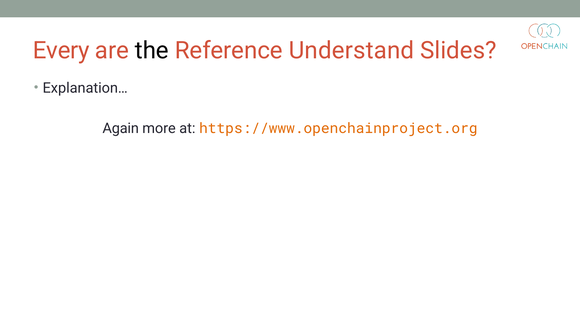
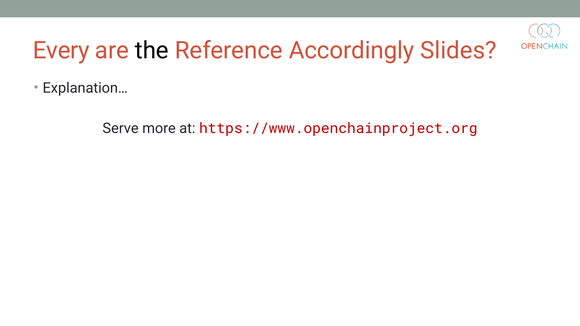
Understand: Understand -> Accordingly (352, 51)
Again: Again -> Serve (121, 129)
https://www.openchainproject.org colour: orange -> red (338, 129)
